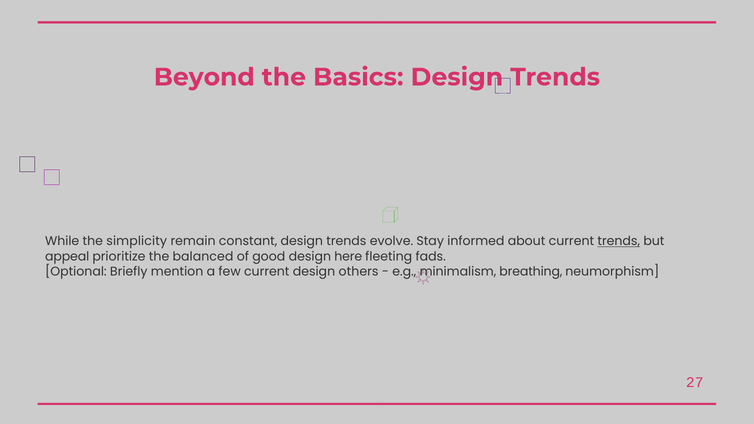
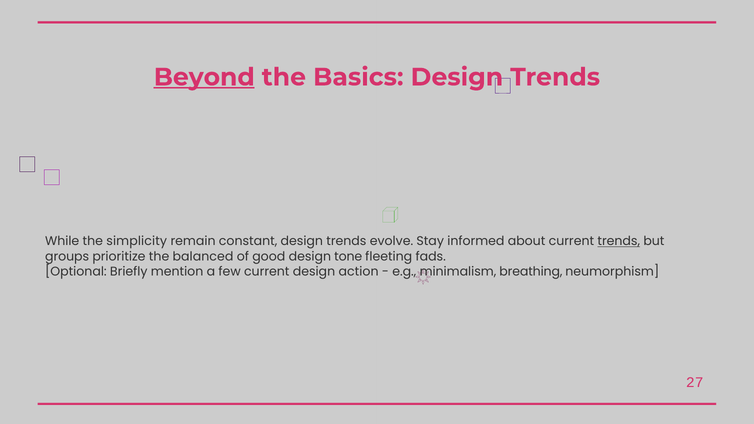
Beyond underline: none -> present (204, 77)
appeal: appeal -> groups (67, 256)
here: here -> tone (348, 256)
others: others -> action (359, 272)
